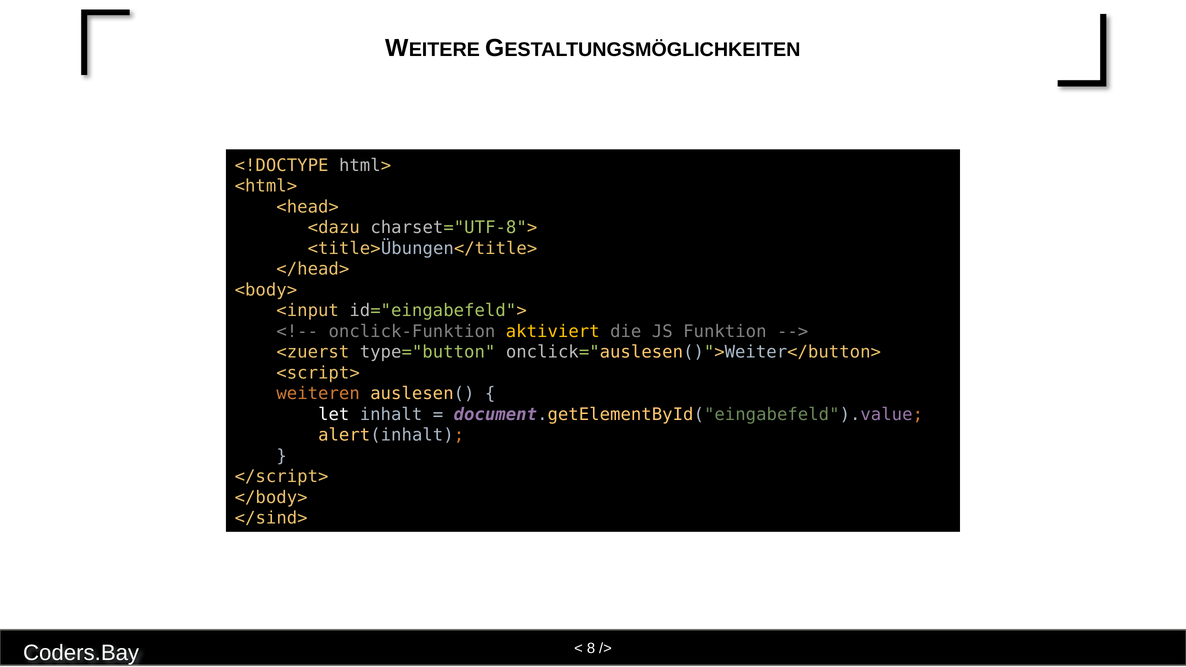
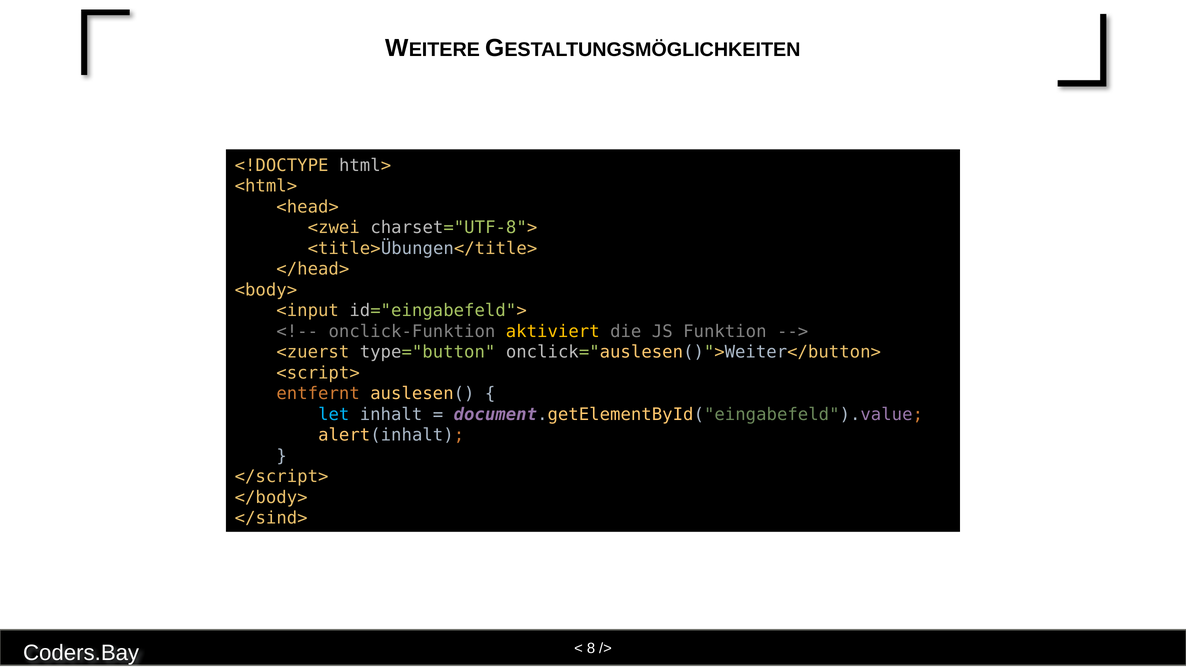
<dazu: <dazu -> <zwei (334, 228)
weiteren: weiteren -> entfernt (318, 394)
let colour: white -> light blue (334, 415)
